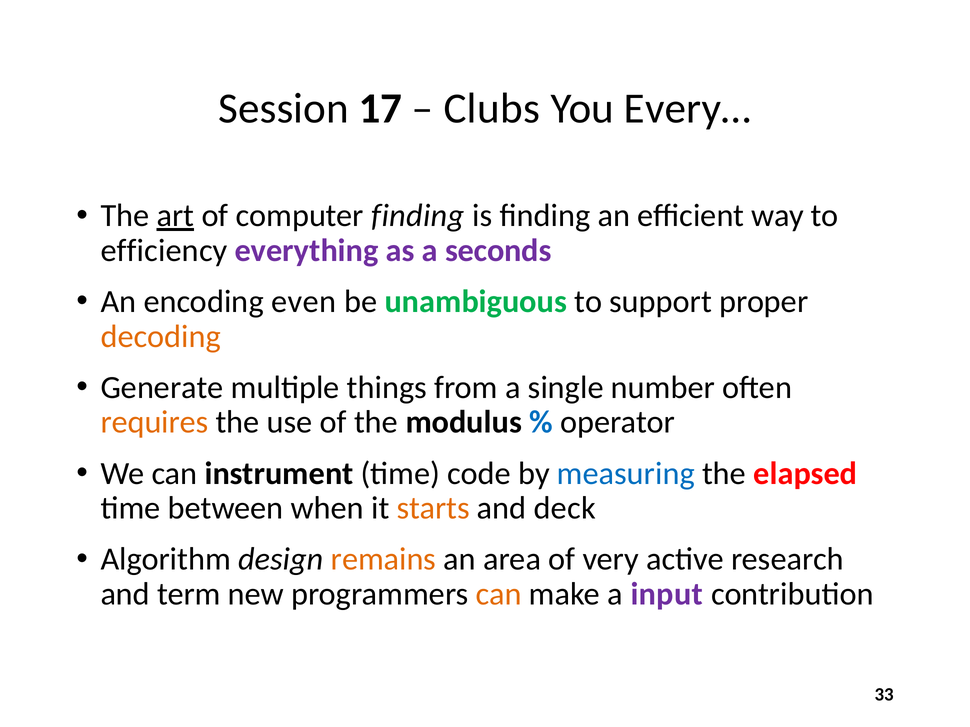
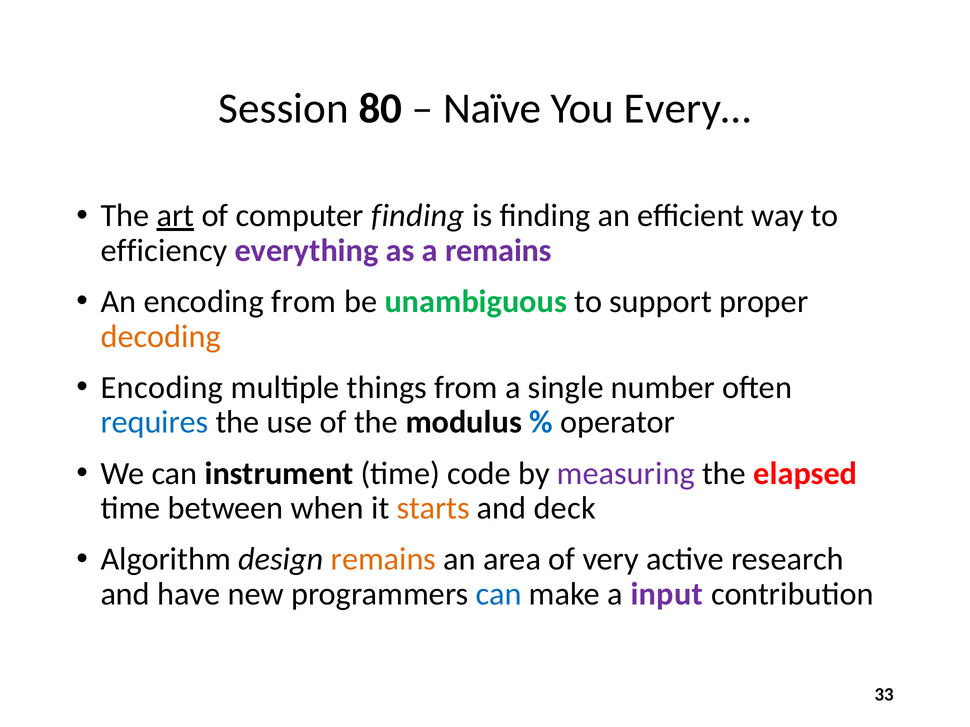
17: 17 -> 80 (380, 109)
Clubs: Clubs -> Naïve (492, 109)
a seconds: seconds -> remains (498, 251)
encoding even: even -> from (304, 302)
Generate: Generate -> Encoding (162, 388)
requires colour: orange -> blue (155, 423)
measuring colour: blue -> purple (626, 474)
term: term -> have (189, 595)
can colour: orange -> blue (499, 595)
